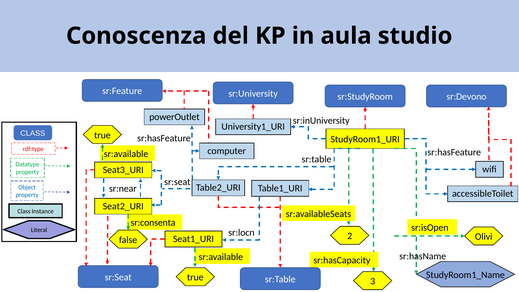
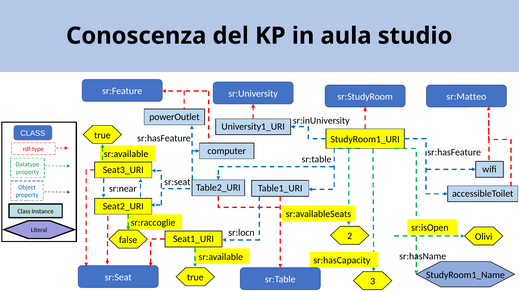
sr:Devono: sr:Devono -> sr:Matteo (466, 97)
sr:consenta: sr:consenta -> sr:raccoglie (153, 223)
